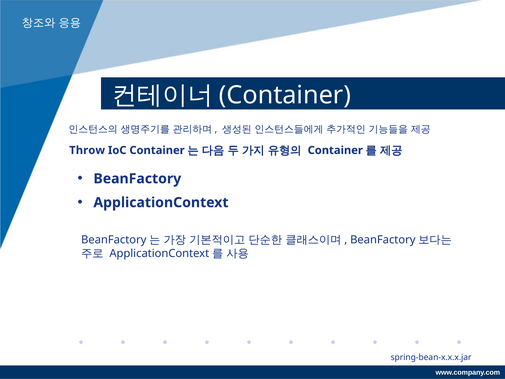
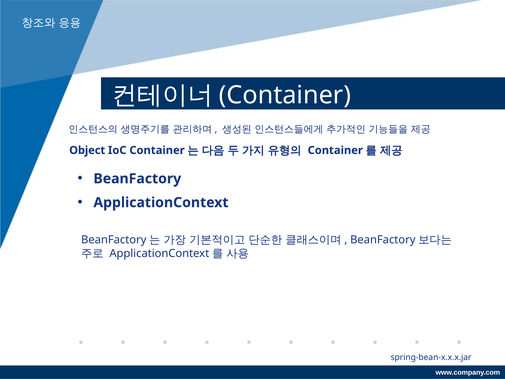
Throw: Throw -> Object (87, 150)
